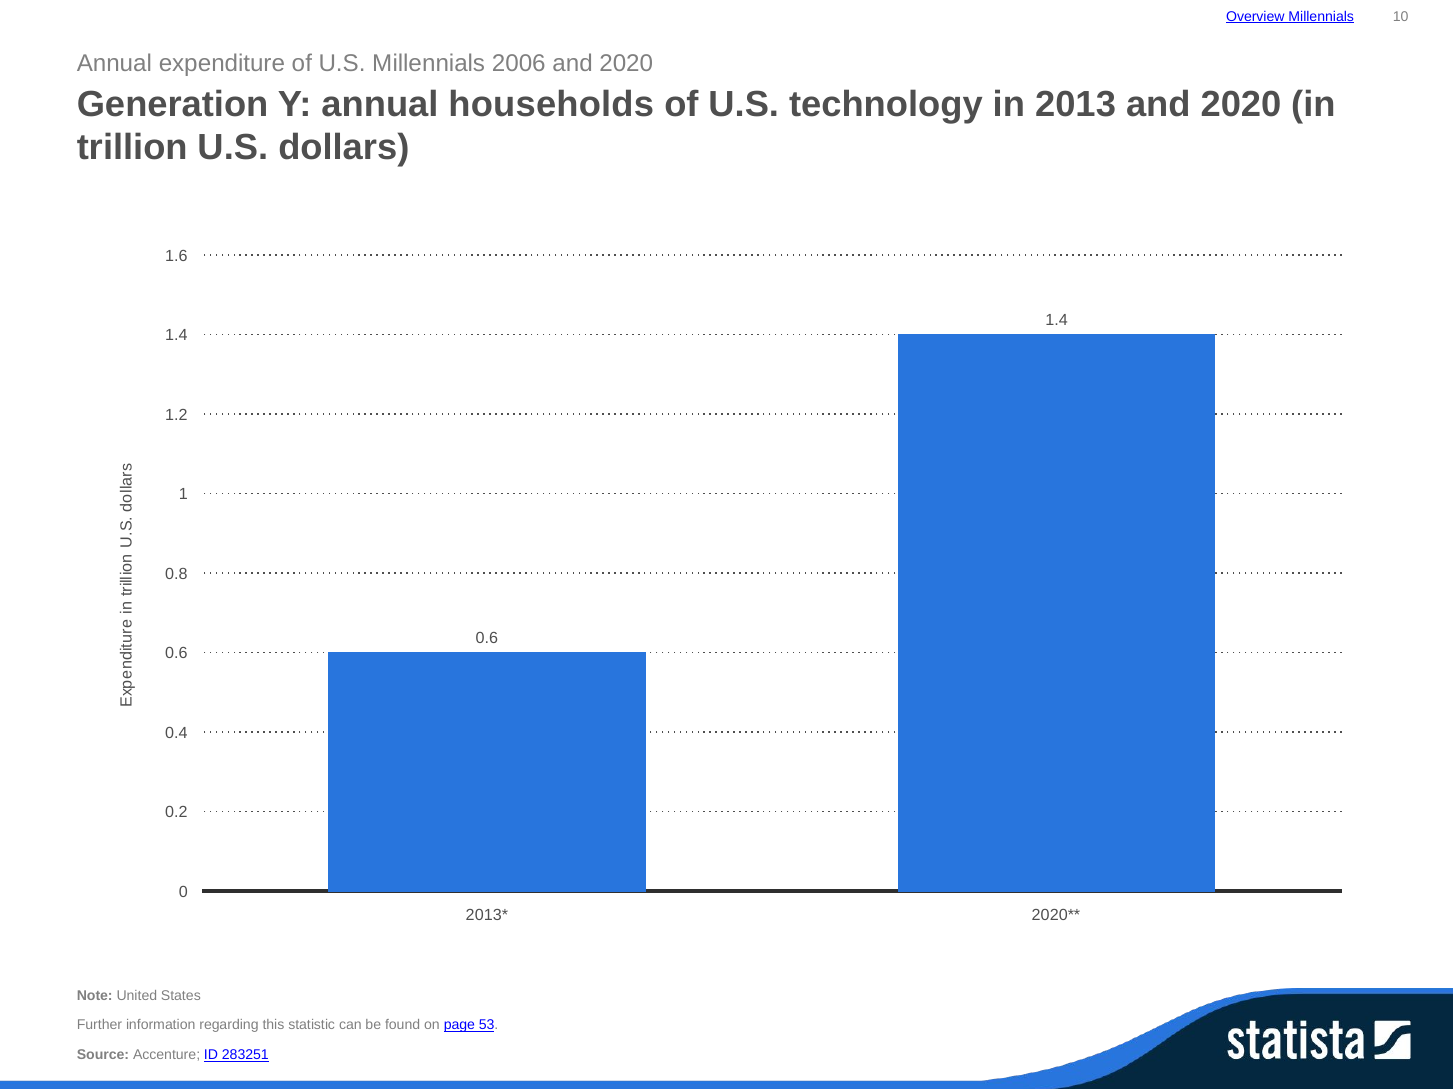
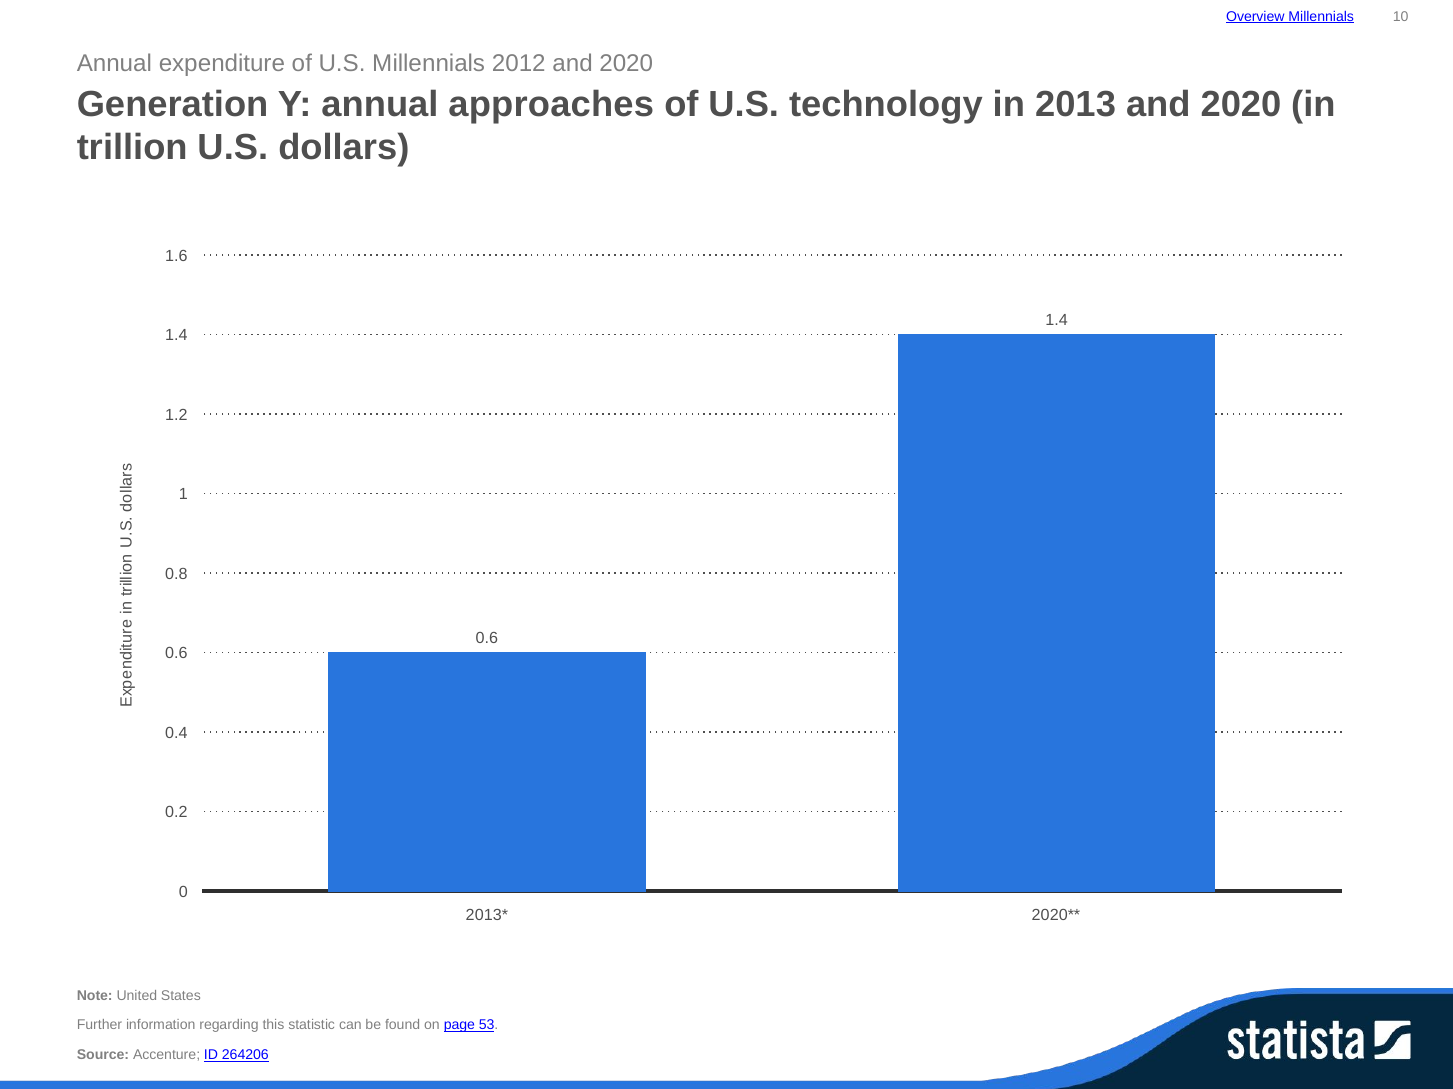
2006: 2006 -> 2012 (519, 64)
households: households -> approaches (551, 104)
283251: 283251 -> 264206 (245, 1056)
